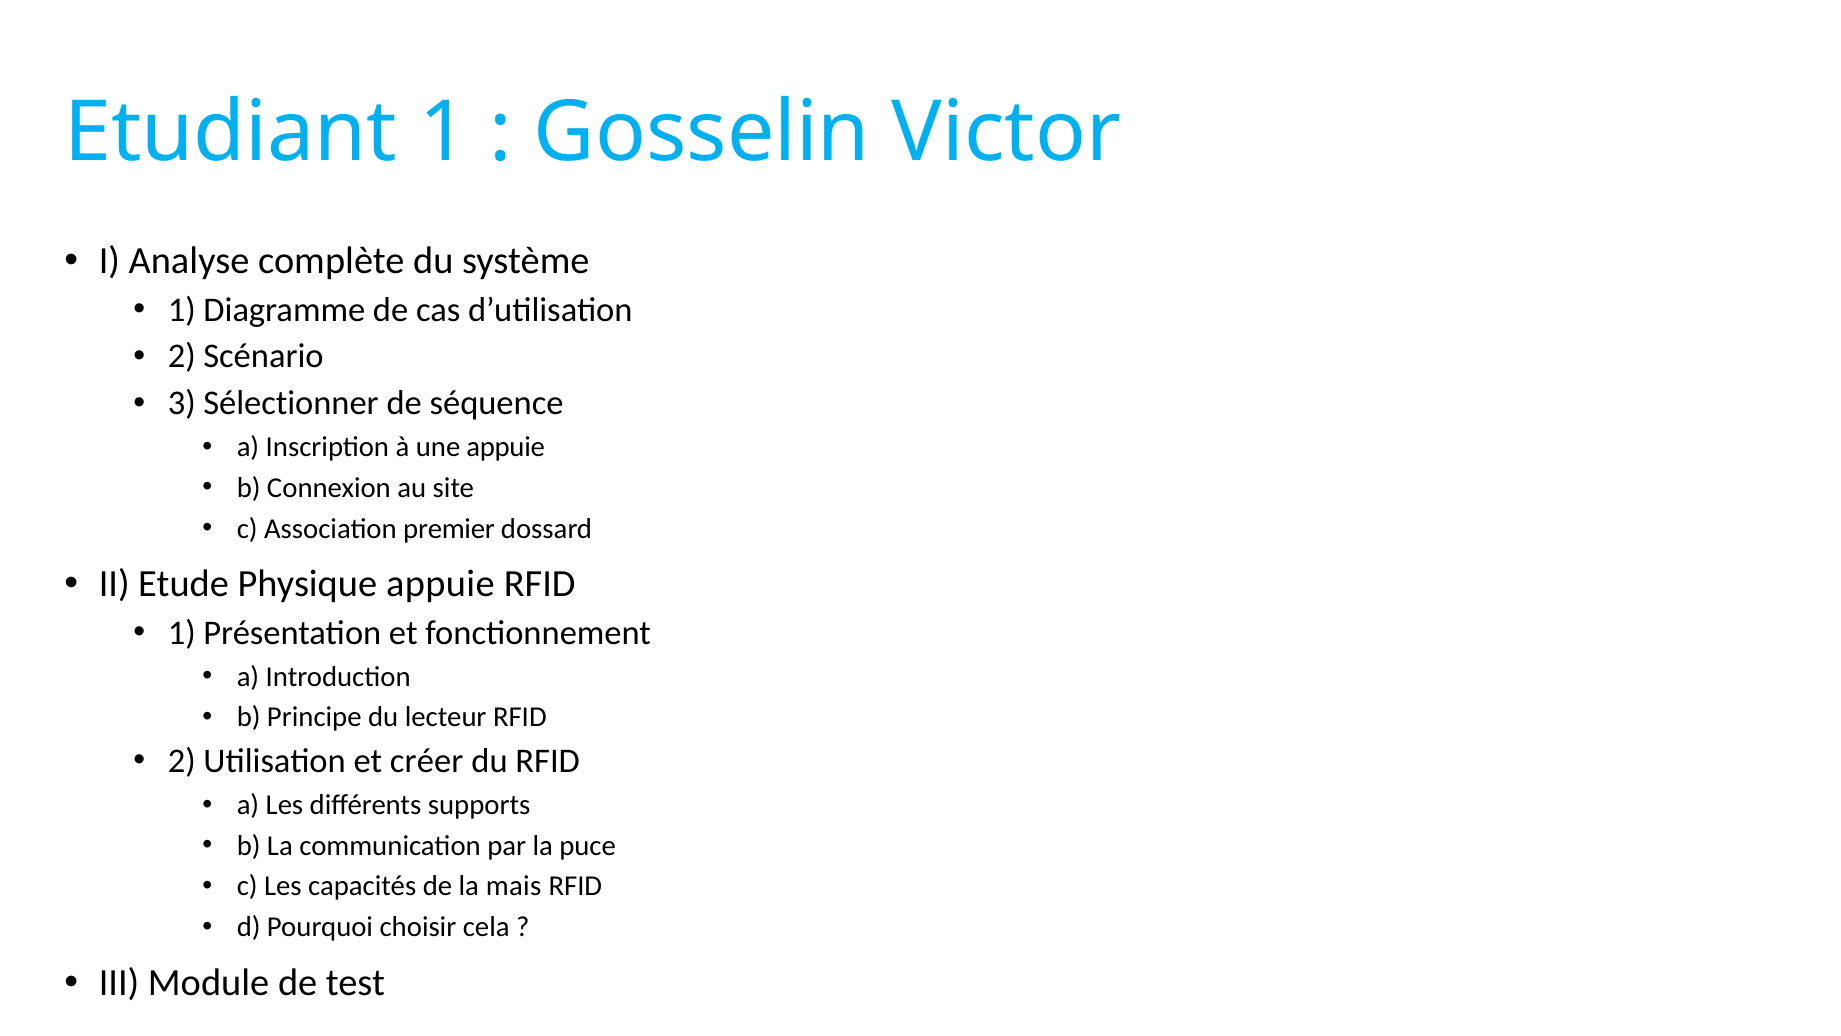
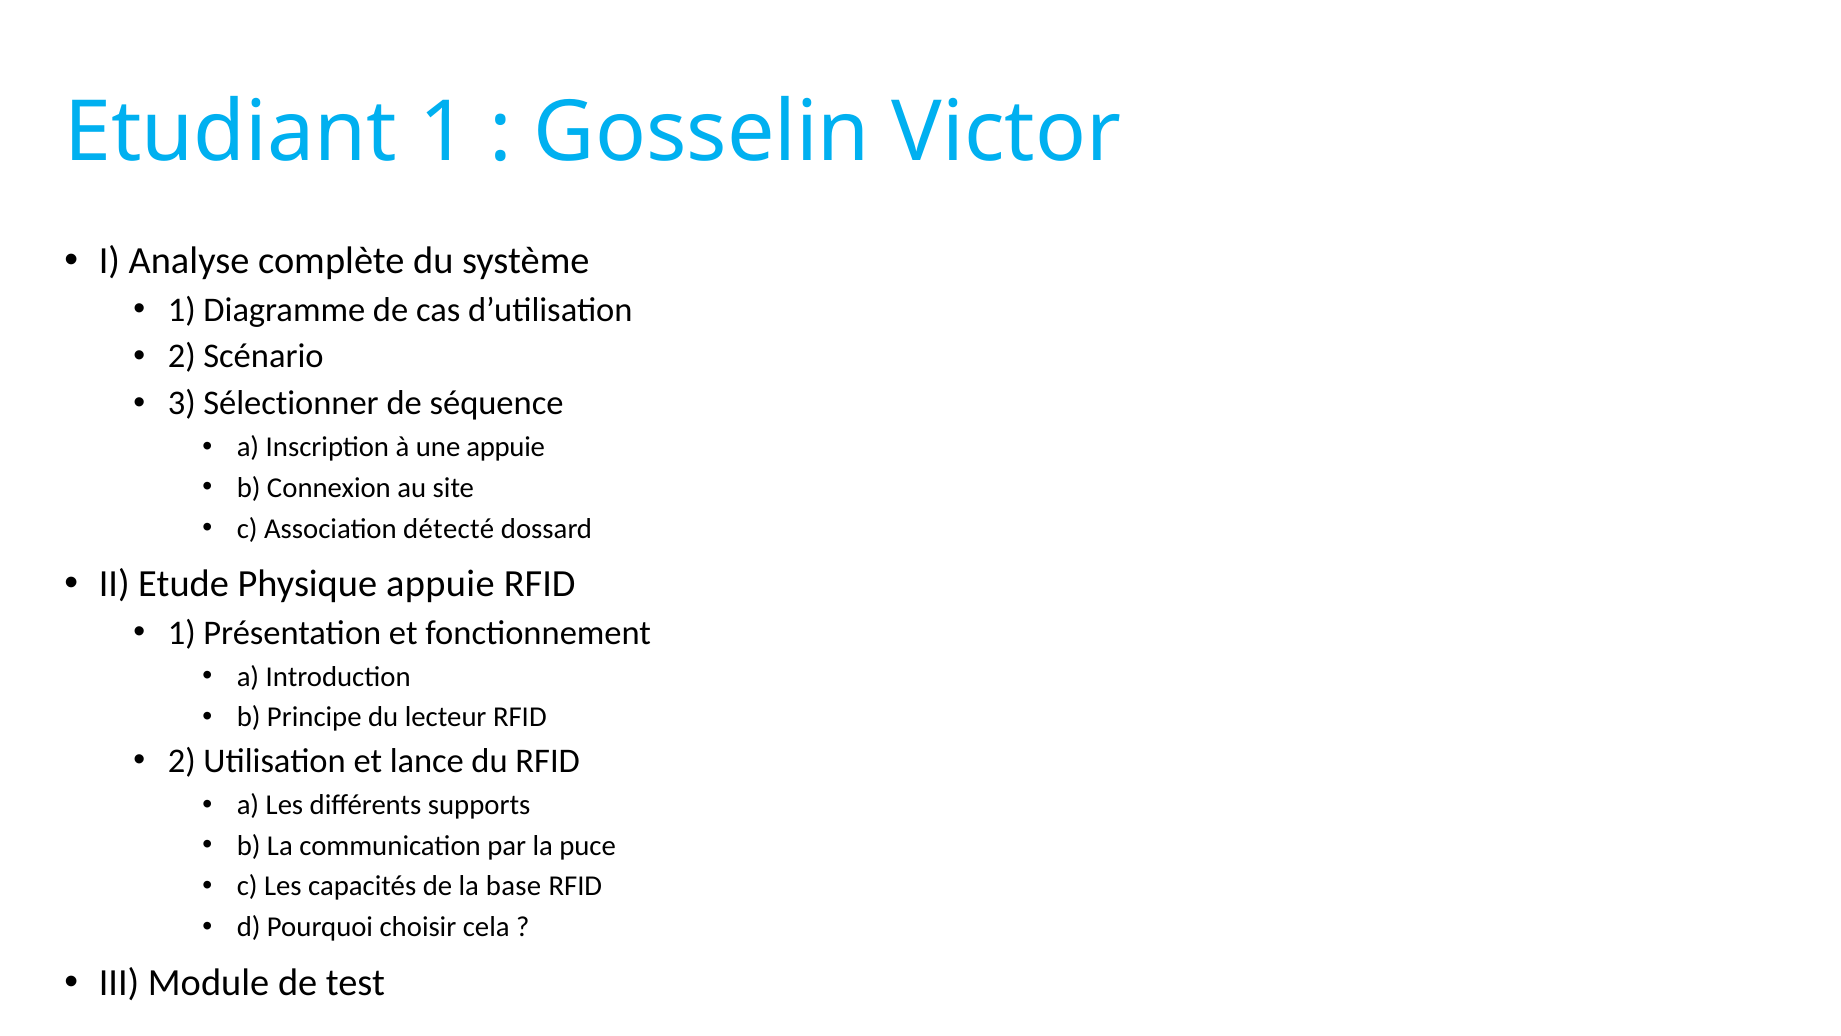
premier: premier -> détecté (449, 528)
créer: créer -> lance (427, 761)
mais: mais -> base (514, 886)
